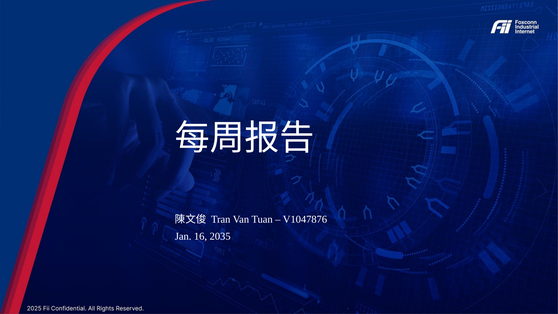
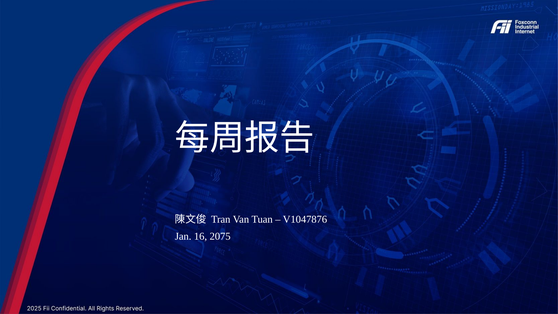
2035: 2035 -> 2075 (220, 236)
